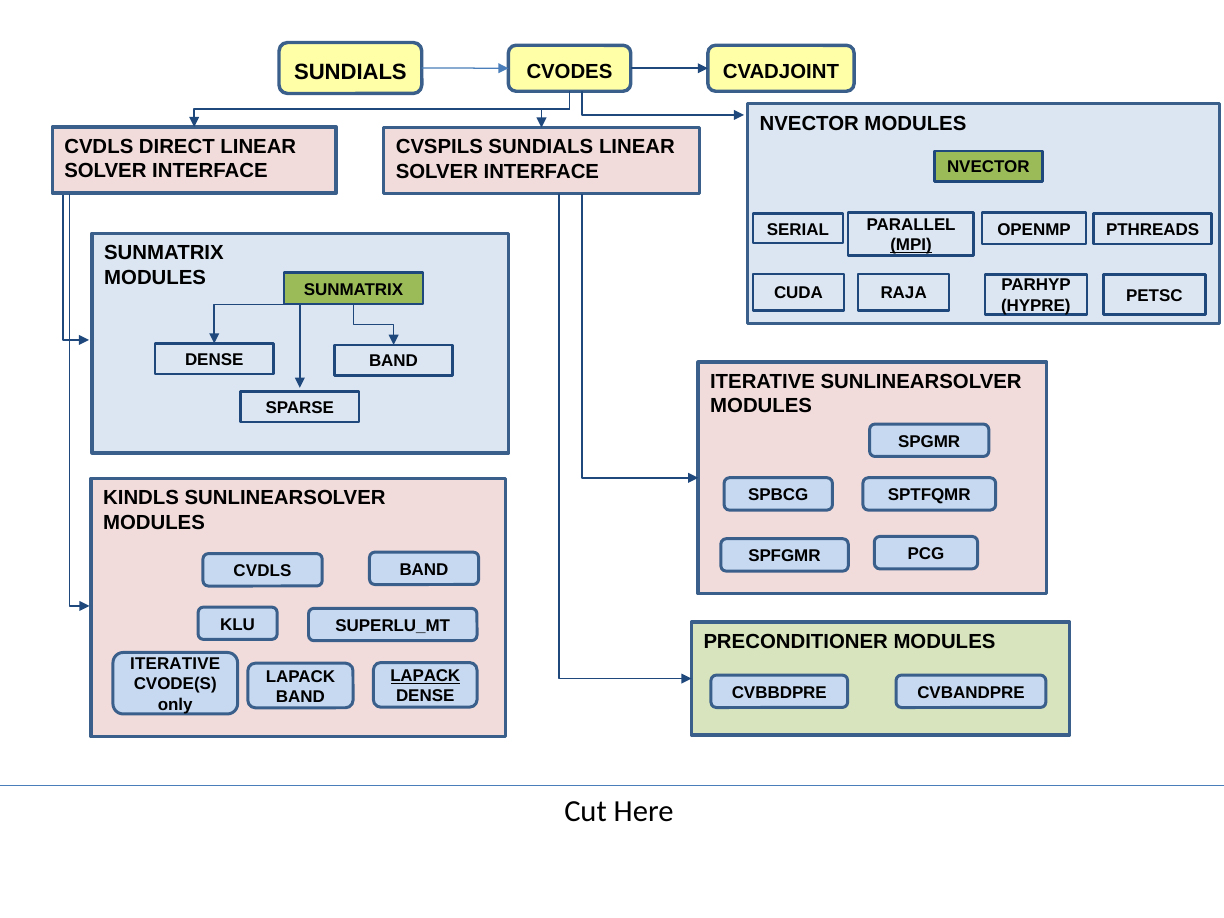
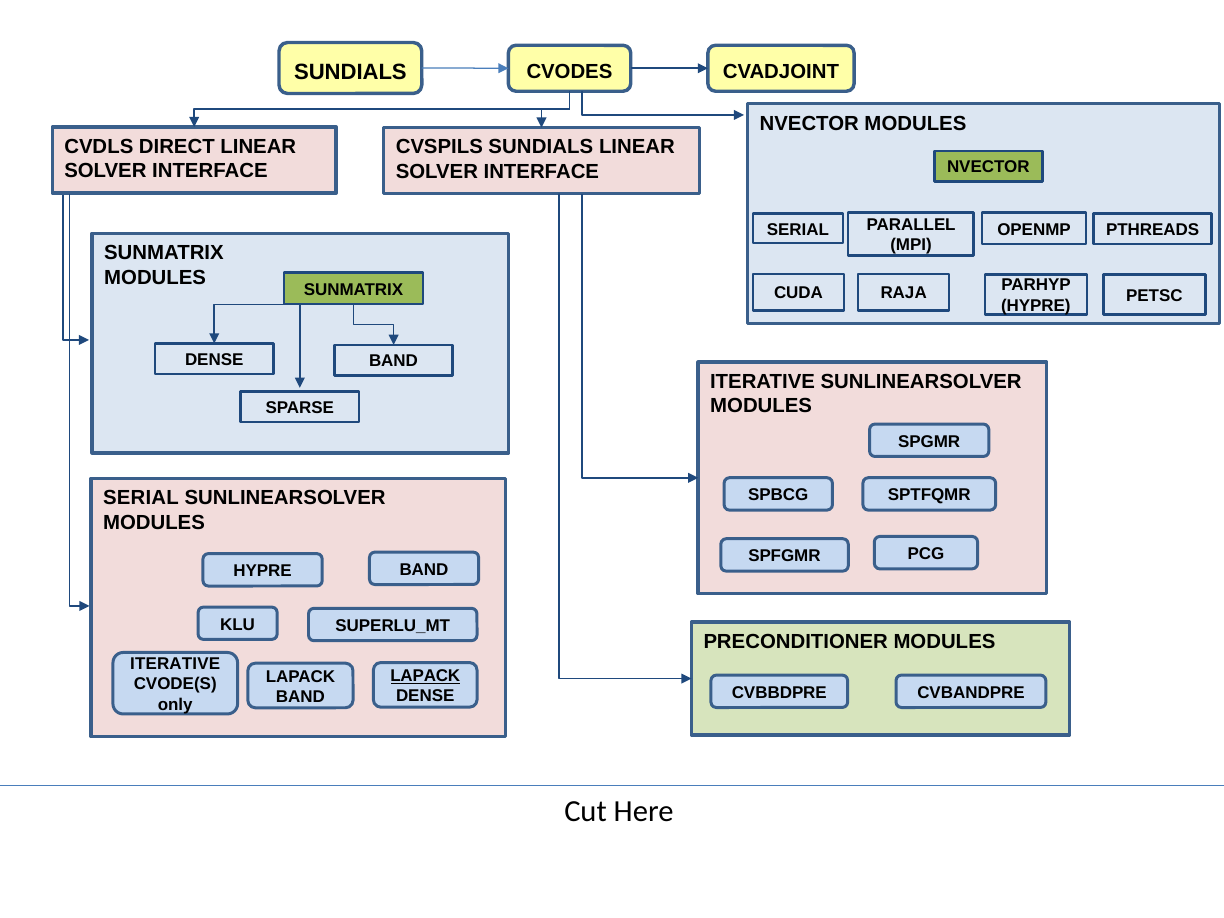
MPI underline: present -> none (911, 245)
KINDLS: KINDLS -> SERIAL (141, 498)
CVDLS: CVDLS -> HYPRE (263, 571)
